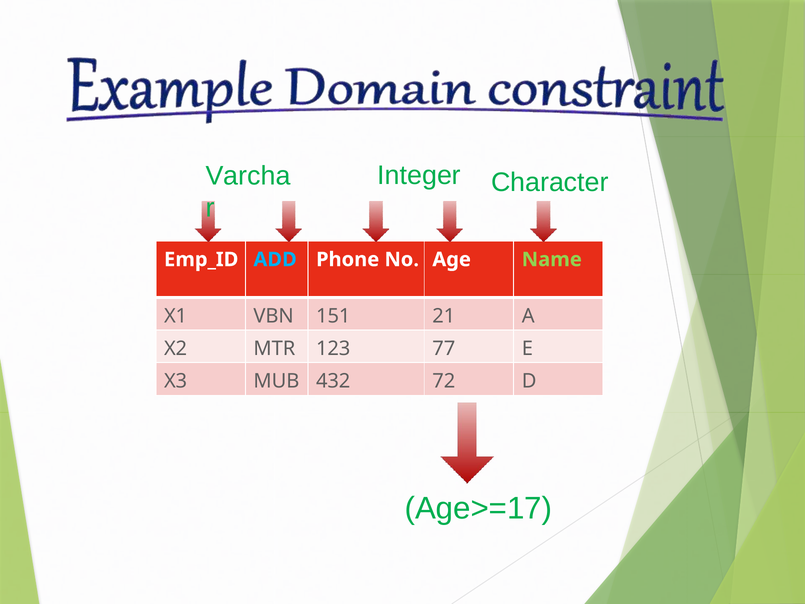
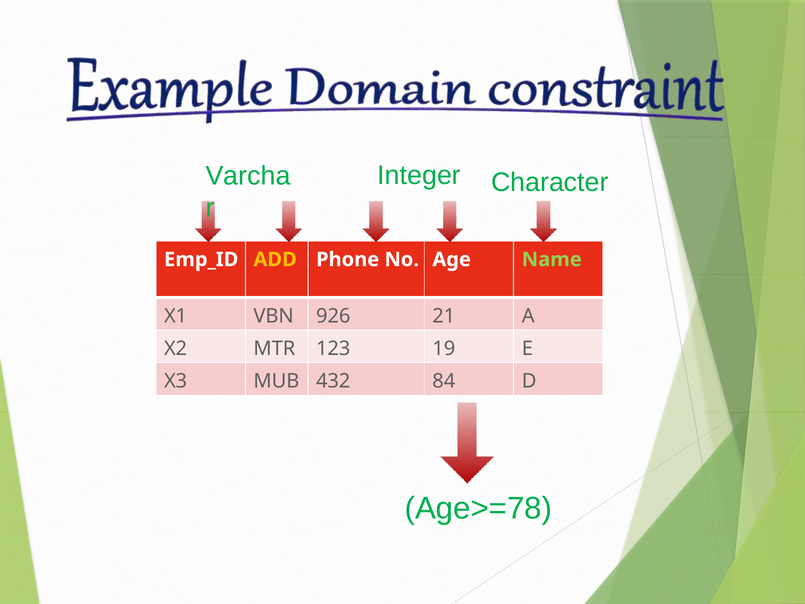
ADD colour: light blue -> yellow (275, 259)
151: 151 -> 926 (333, 316)
77: 77 -> 19 (444, 348)
72: 72 -> 84 (444, 381)
Age>=17: Age>=17 -> Age>=78 (478, 508)
